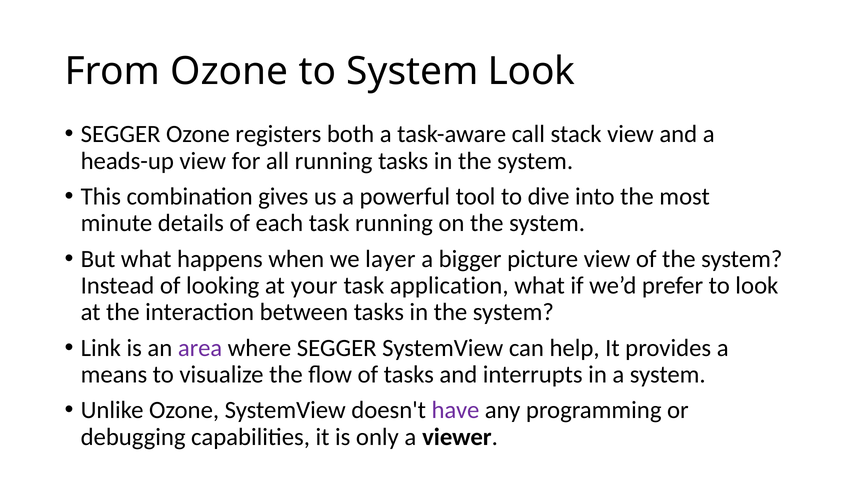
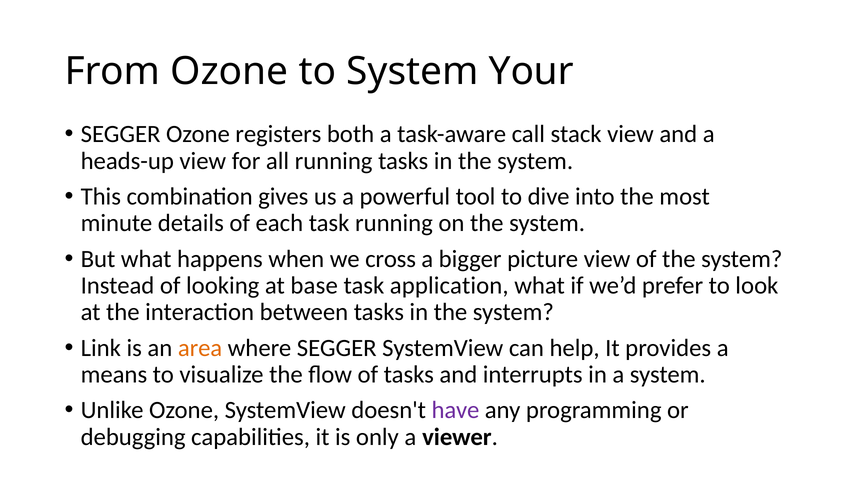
System Look: Look -> Your (531, 71)
layer: layer -> cross (391, 259)
your: your -> base (314, 285)
area colour: purple -> orange (200, 348)
